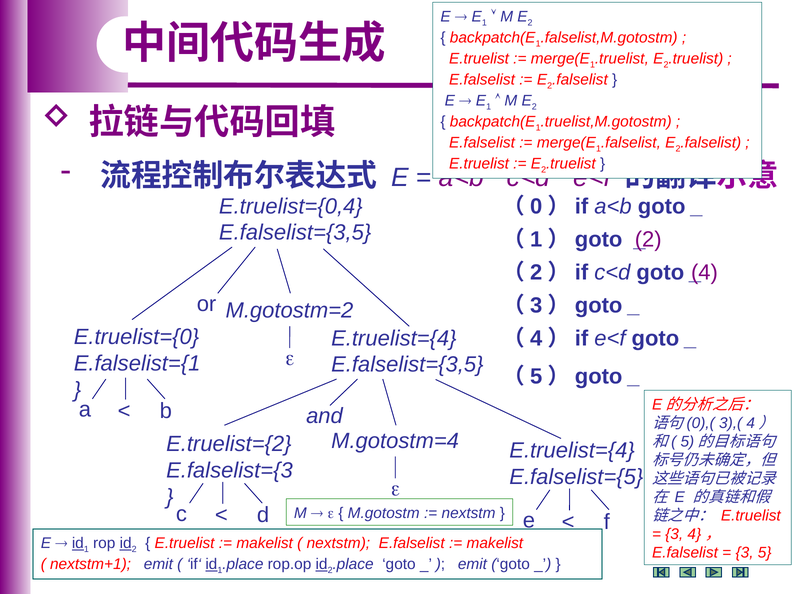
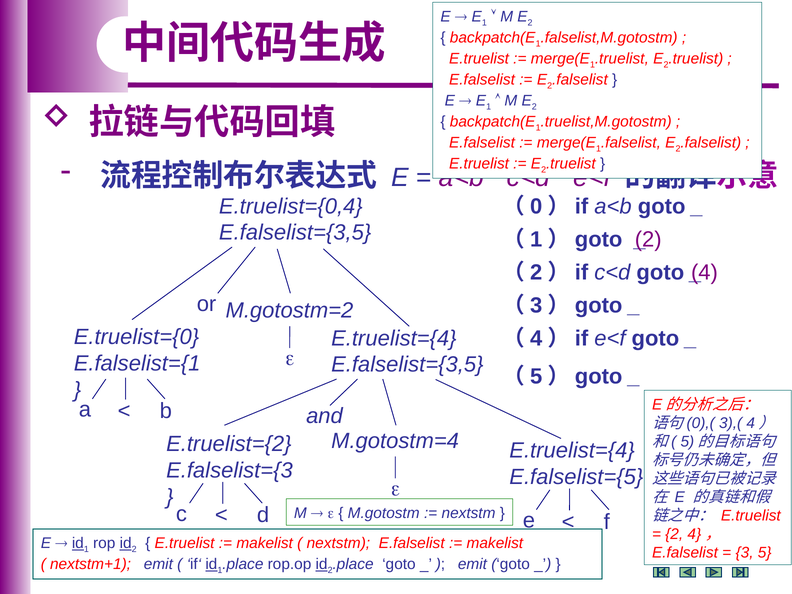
3: 3 -> 2 (674, 534)
